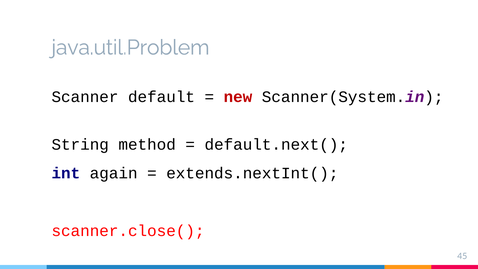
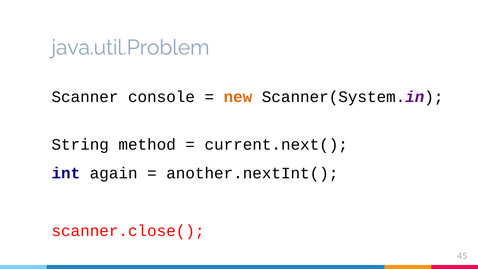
default: default -> console (161, 97)
new colour: red -> orange (238, 97)
default.next(: default.next( -> current.next( (276, 145)
extends.nextInt(: extends.nextInt( -> another.nextInt( (252, 173)
